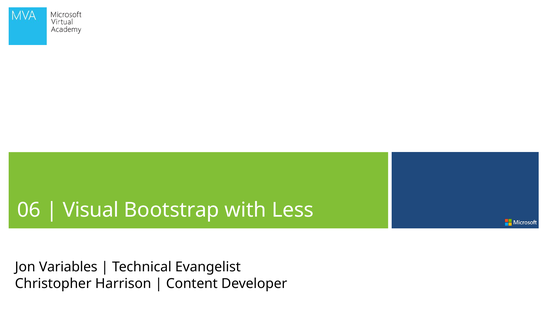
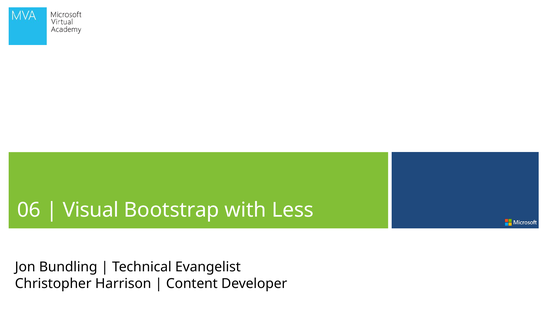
Variables: Variables -> Bundling (68, 267)
